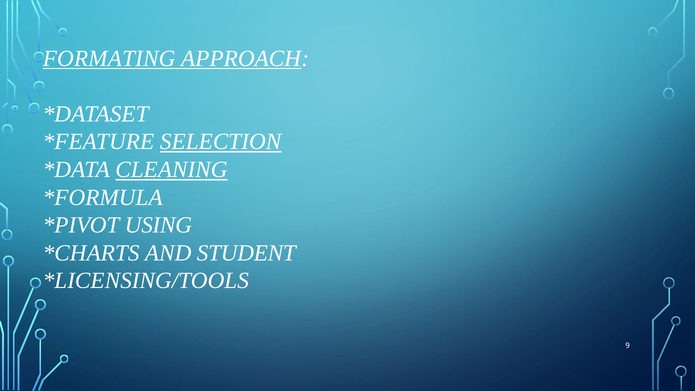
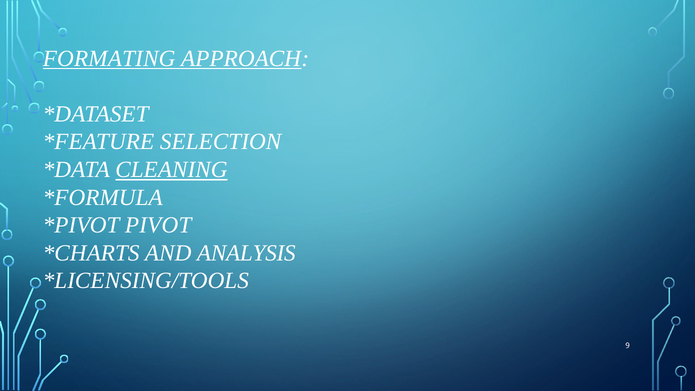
SELECTION underline: present -> none (221, 142)
USING: USING -> PIVOT (158, 225)
STUDENT: STUDENT -> ANALYSIS (246, 253)
